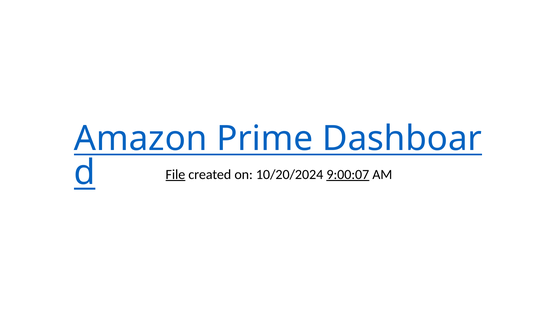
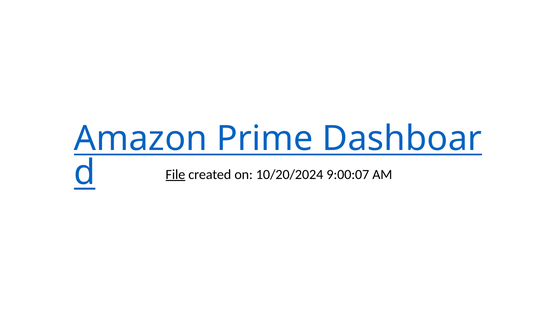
9:00:07 underline: present -> none (348, 174)
